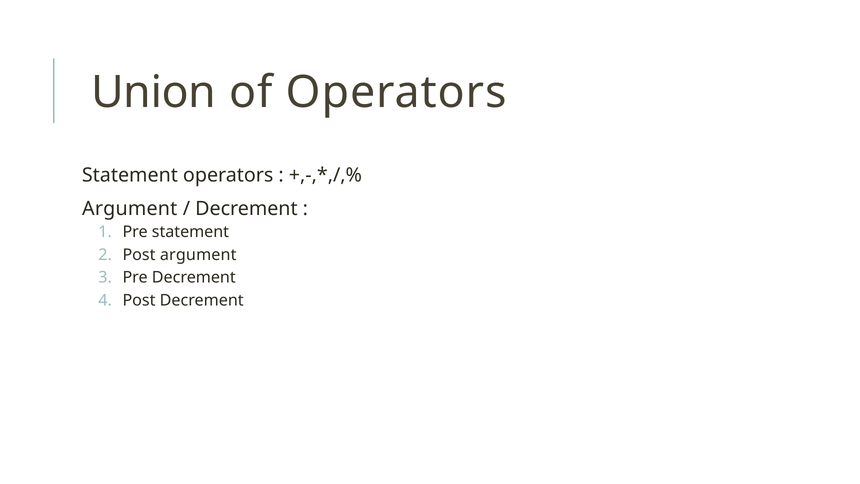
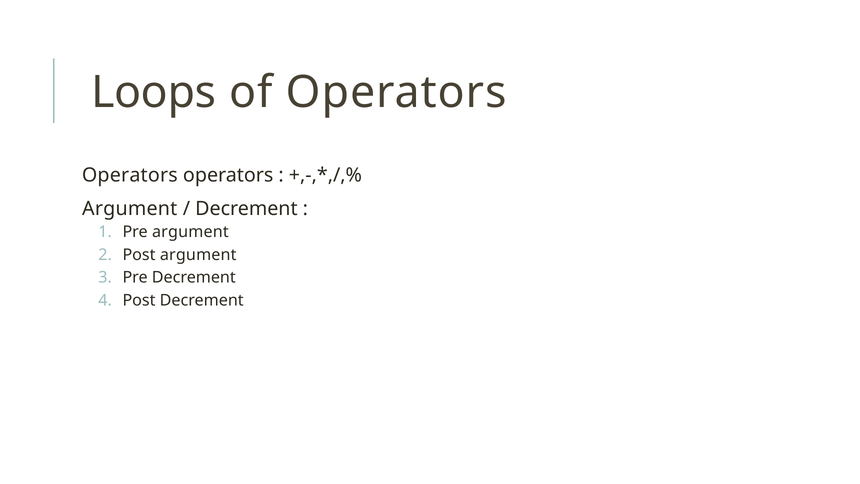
Union: Union -> Loops (154, 92)
Statement: Statement -> Operators (130, 175)
Pre statement: statement -> argument (190, 232)
